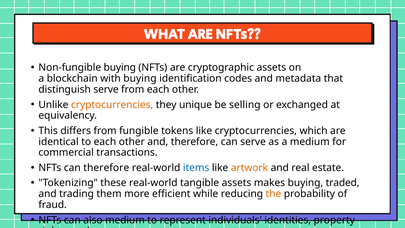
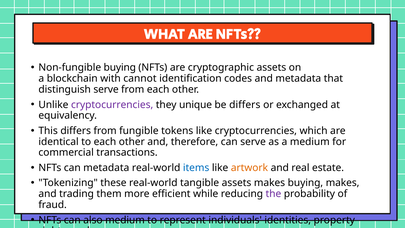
with buying: buying -> cannot (140, 79)
cryptocurrencies colour: orange -> purple (112, 105)
be selling: selling -> differs (245, 105)
can therefore: therefore -> metadata (106, 168)
buying traded: traded -> makes (343, 183)
the colour: orange -> purple (273, 194)
